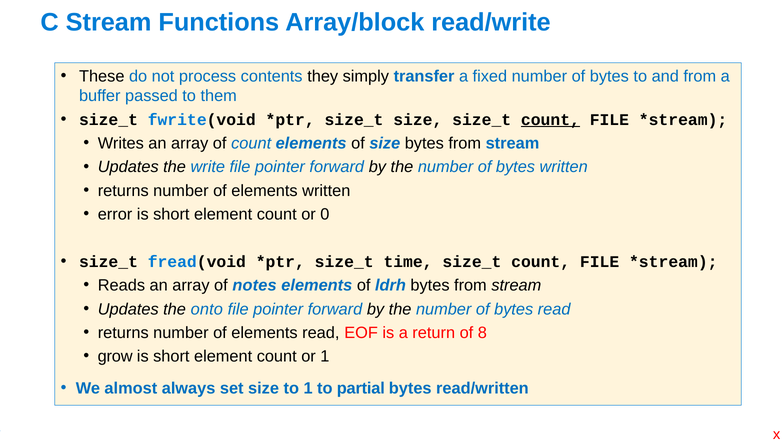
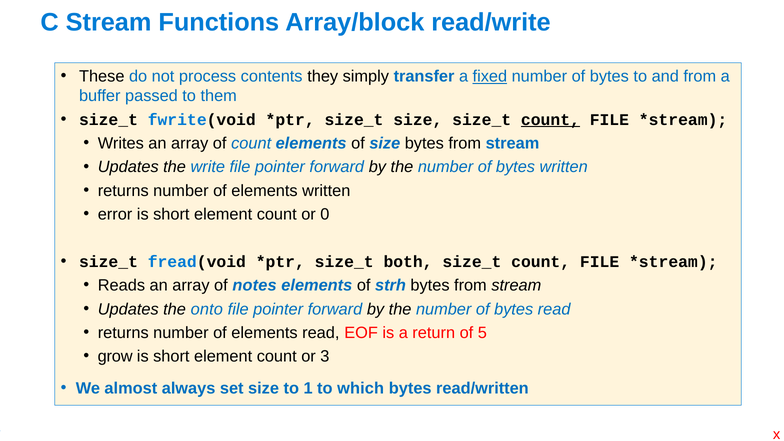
fixed underline: none -> present (490, 76)
time: time -> both (408, 262)
ldrh: ldrh -> strh (390, 285)
8: 8 -> 5 (482, 333)
or 1: 1 -> 3 (325, 357)
partial: partial -> which (361, 388)
